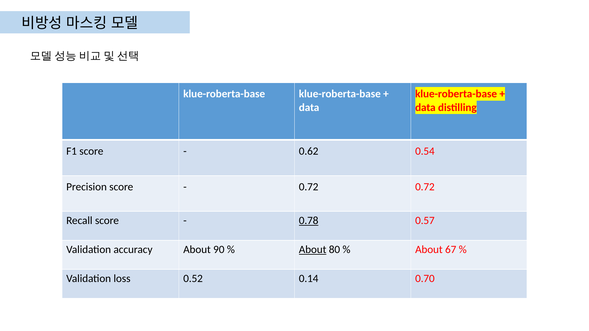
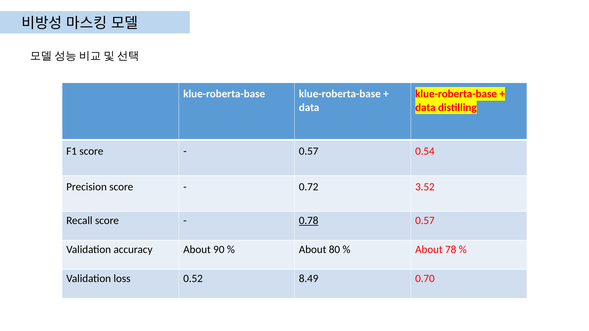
0.62: 0.62 -> 0.57 (309, 151)
0.72 0.72: 0.72 -> 3.52 (425, 187)
About underline: present -> none (313, 250)
67: 67 -> 78 (451, 250)
0.14: 0.14 -> 8.49 (309, 279)
